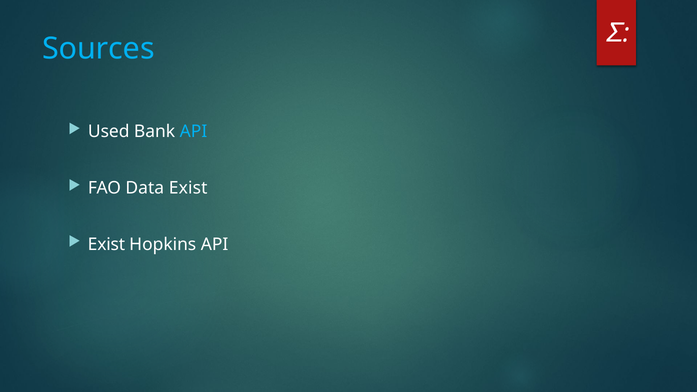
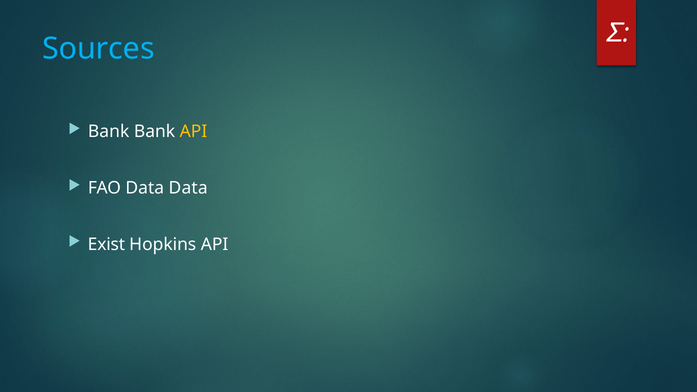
Used: Used -> Bank (109, 132)
API colour: light blue -> yellow (194, 132)
Data Exist: Exist -> Data (188, 188)
